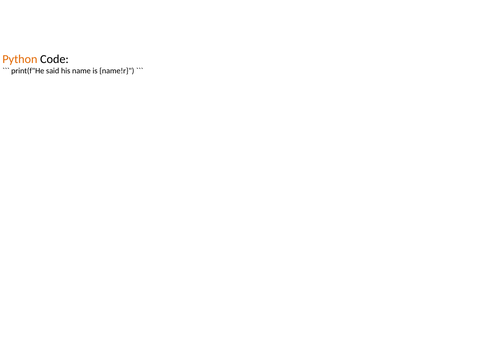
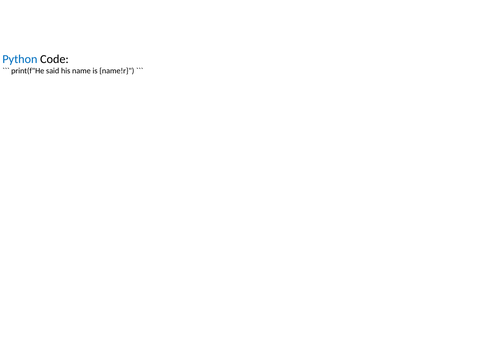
Python colour: orange -> blue (20, 59)
